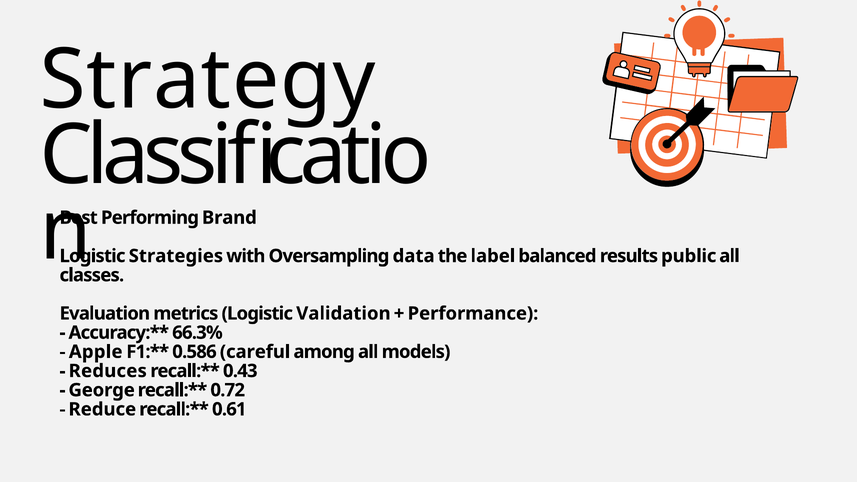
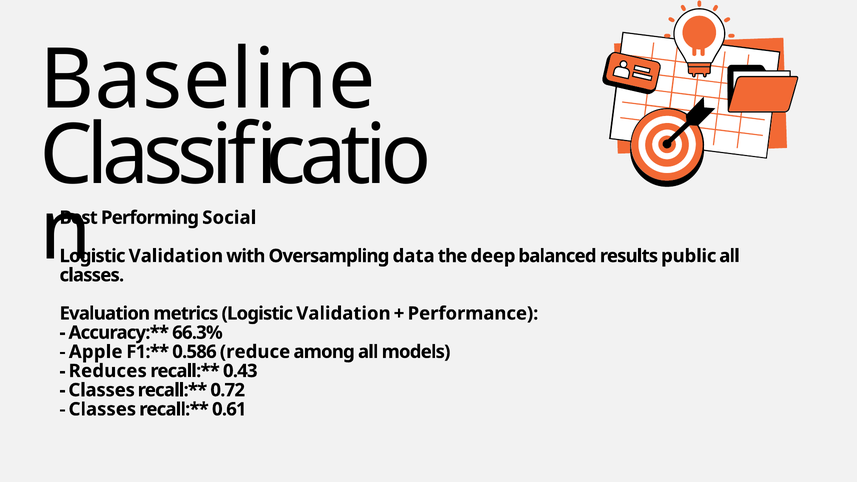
Strategy: Strategy -> Baseline (208, 80)
Brand: Brand -> Social (229, 218)
Strategies: Strategies -> Validation (176, 256)
label: label -> deep (493, 256)
careful: careful -> reduce (255, 352)
George: George -> Classes (102, 390)
Reduce: Reduce -> Classes (102, 409)
